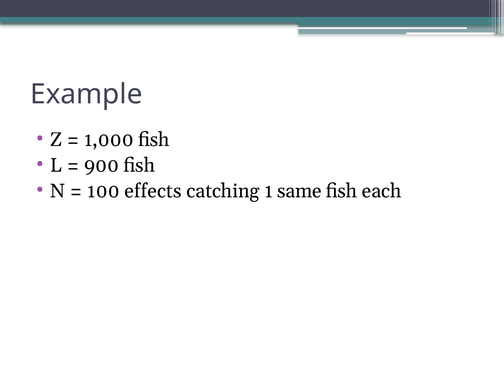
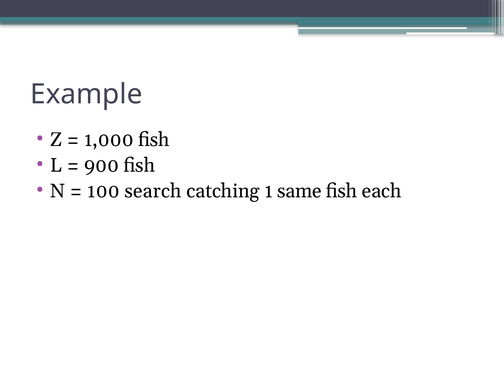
effects: effects -> search (153, 191)
